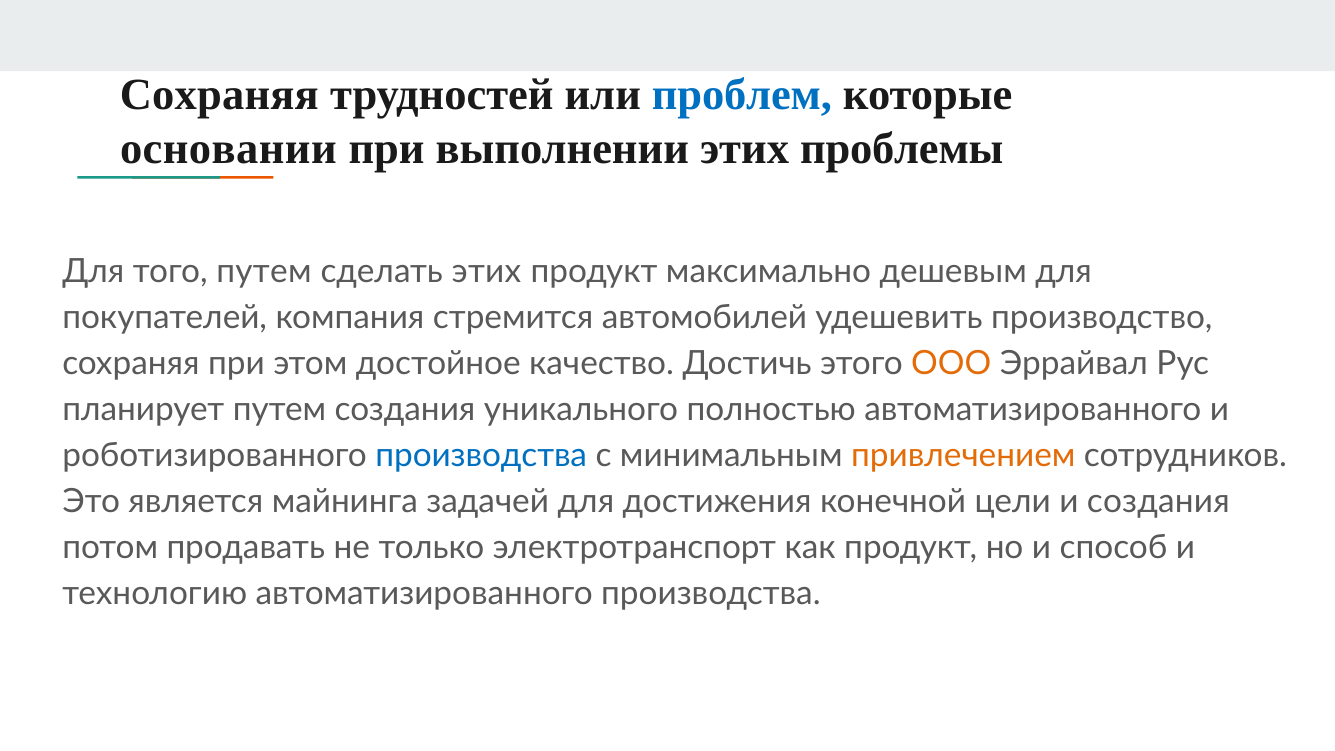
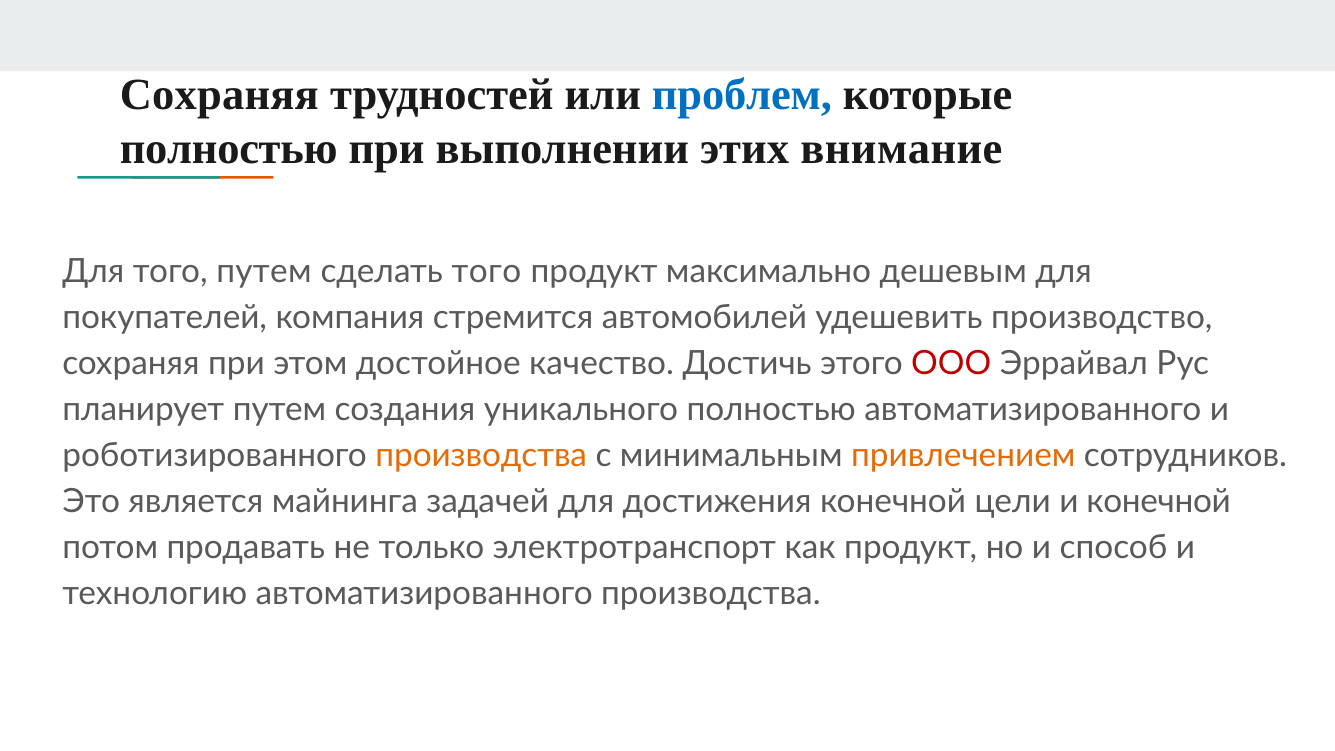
основании: основании -> полностью (229, 149)
проблемы: проблемы -> внимание (901, 149)
сделать этих: этих -> того (486, 271)
ООО colour: orange -> red (951, 363)
производства colour: blue -> orange (481, 455)
и создания: создания -> конечной (1159, 501)
